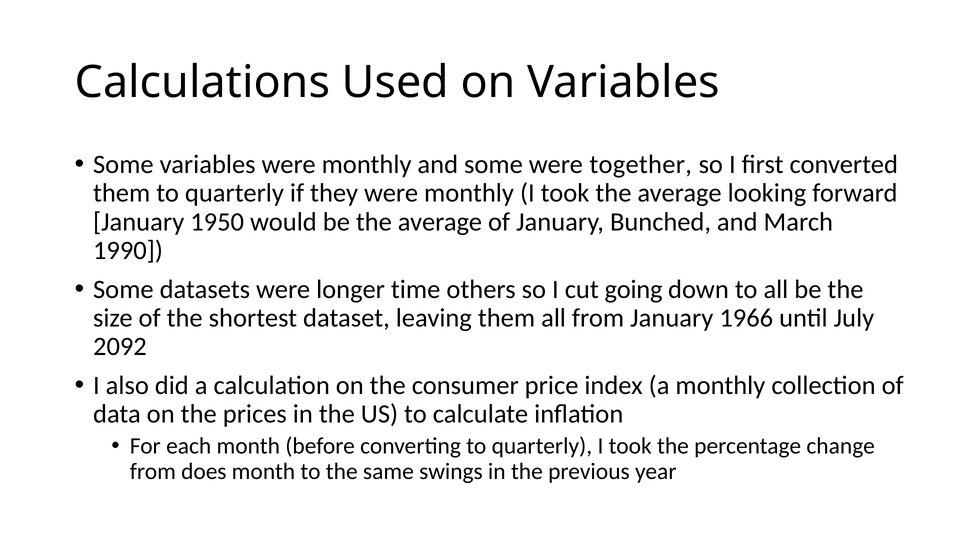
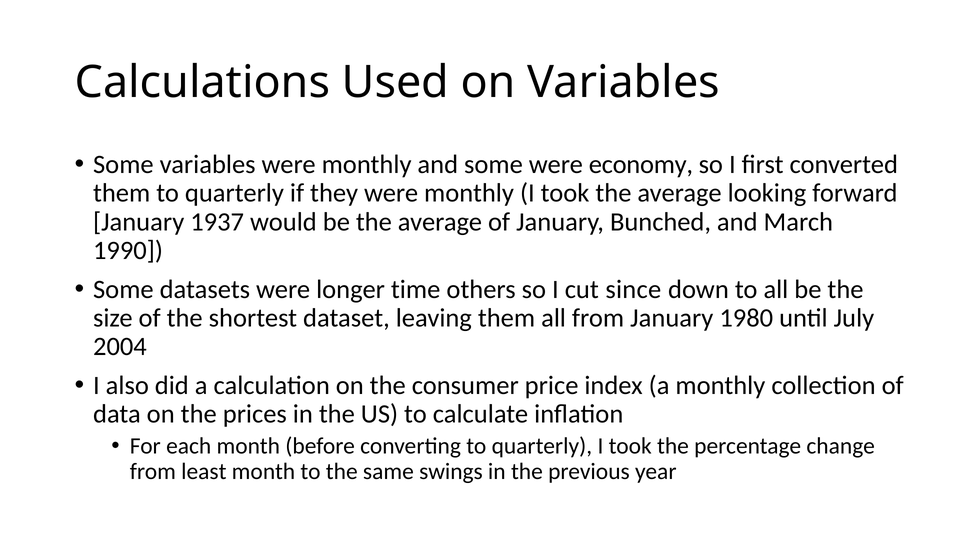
together: together -> economy (641, 165)
1950: 1950 -> 1937 (217, 222)
going: going -> since (633, 289)
1966: 1966 -> 1980 (746, 318)
2092: 2092 -> 2004 (120, 347)
does: does -> least (204, 472)
